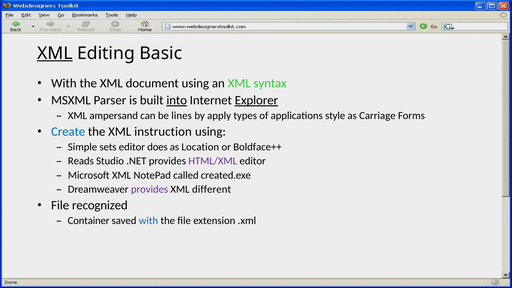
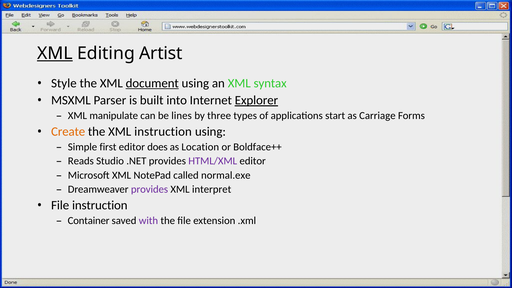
Basic: Basic -> Artist (161, 53)
With: With -> Style (64, 83)
document underline: none -> present (152, 83)
into underline: present -> none (177, 100)
ampersand: ampersand -> manipulate (114, 116)
apply: apply -> three (219, 116)
style: style -> start (335, 116)
Create colour: blue -> orange (68, 131)
sets: sets -> first (108, 147)
created.exe: created.exe -> normal.exe (226, 175)
different: different -> interpret (212, 189)
File recognized: recognized -> instruction (100, 205)
with colour: blue -> purple (148, 221)
